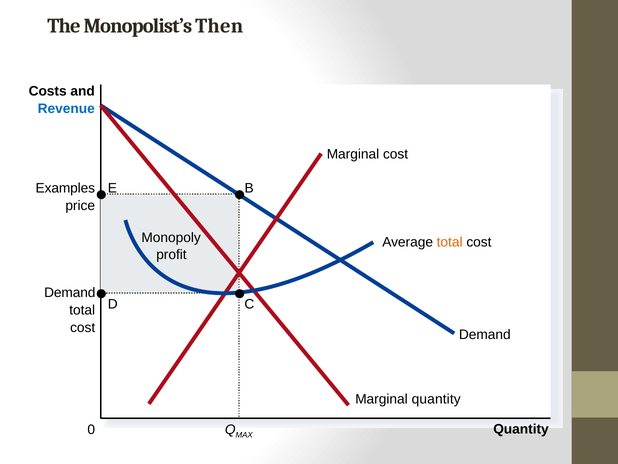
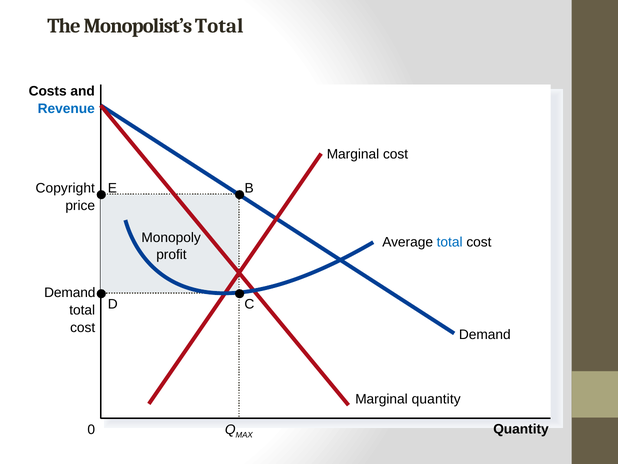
Monopolist’s Then: Then -> Total (219, 26)
Examples: Examples -> Copyright (65, 188)
total colour: orange -> blue (450, 242)
